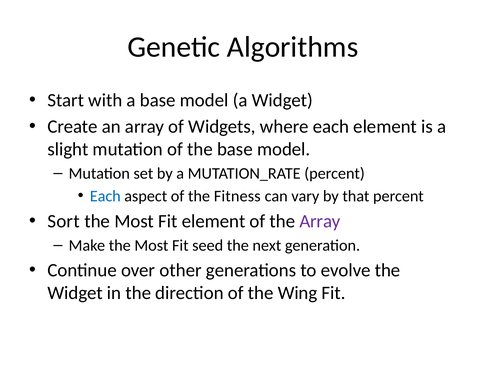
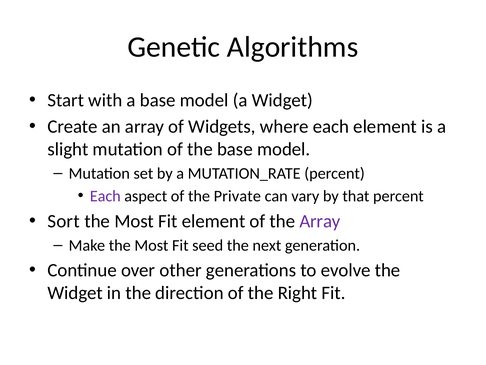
Each colour: blue -> purple (105, 196)
Fitness: Fitness -> Private (237, 196)
Wing: Wing -> Right (298, 293)
